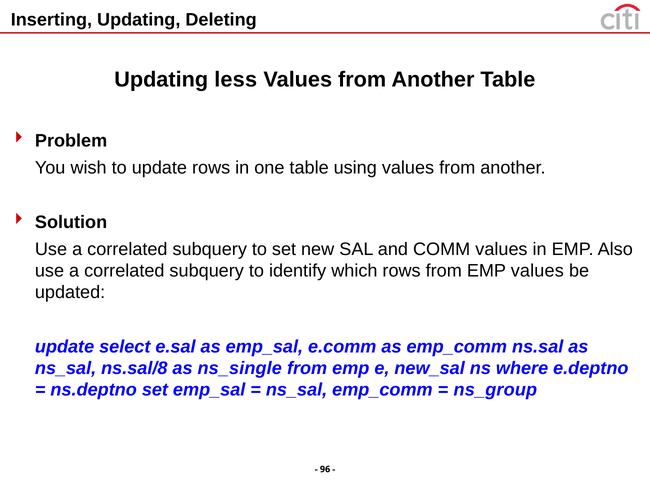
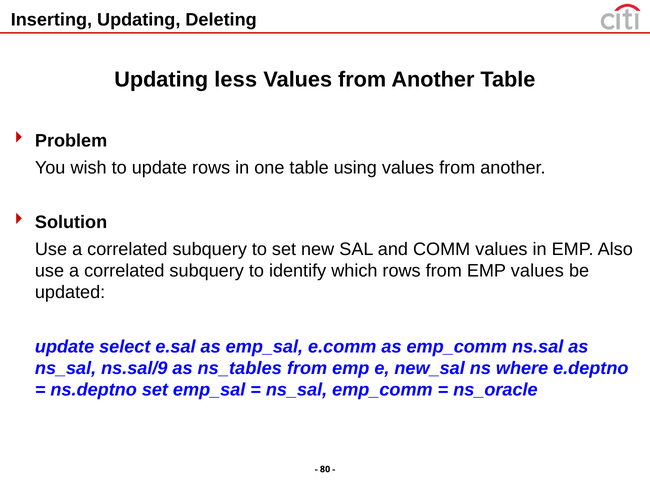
ns.sal/8: ns.sal/8 -> ns.sal/9 (134, 369)
ns_single: ns_single -> ns_tables (240, 369)
ns_group: ns_group -> ns_oracle (495, 390)
96: 96 -> 80 (325, 470)
